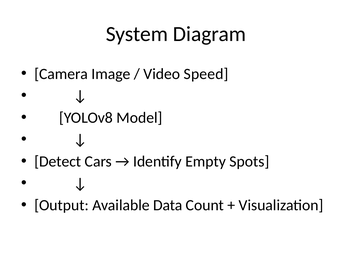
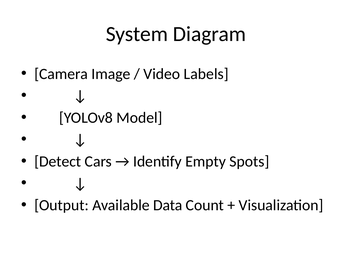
Speed: Speed -> Labels (206, 74)
